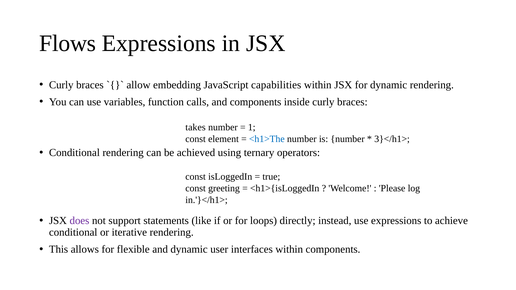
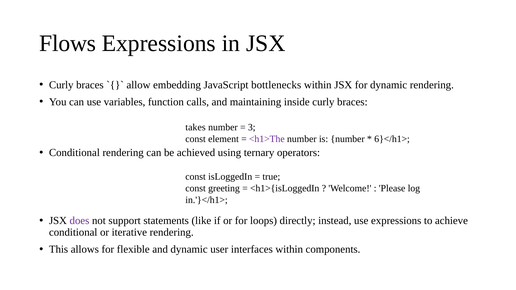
capabilities: capabilities -> bottlenecks (276, 85)
and components: components -> maintaining (256, 102)
1: 1 -> 3 (252, 127)
<h1>The colour: blue -> purple (267, 139)
3}</h1>: 3}</h1> -> 6}</h1> (392, 139)
